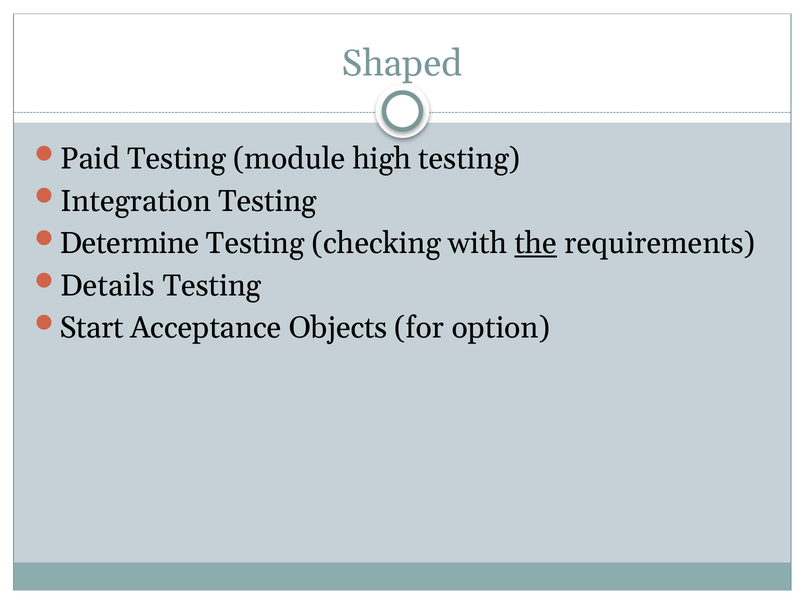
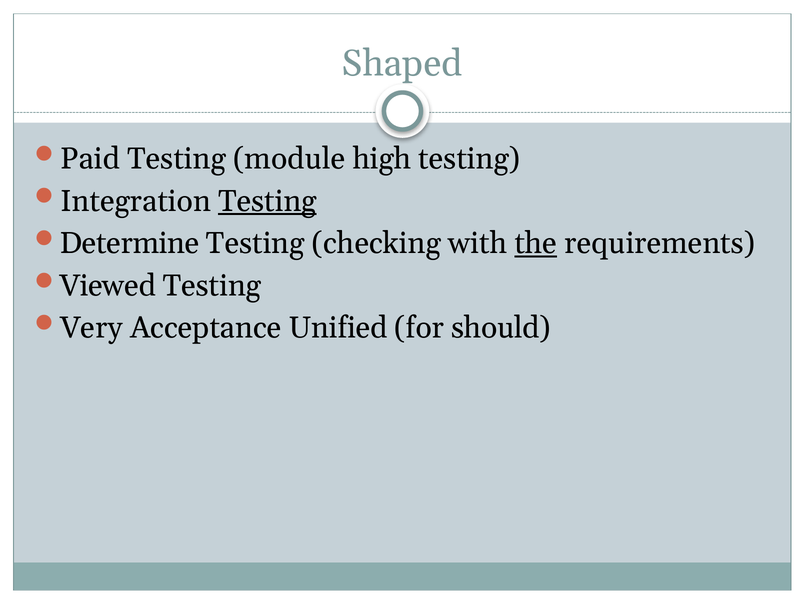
Testing underline: none -> present (267, 201)
Details: Details -> Viewed (108, 286)
Start: Start -> Very (91, 328)
Objects: Objects -> Unified (338, 328)
option: option -> should (501, 328)
